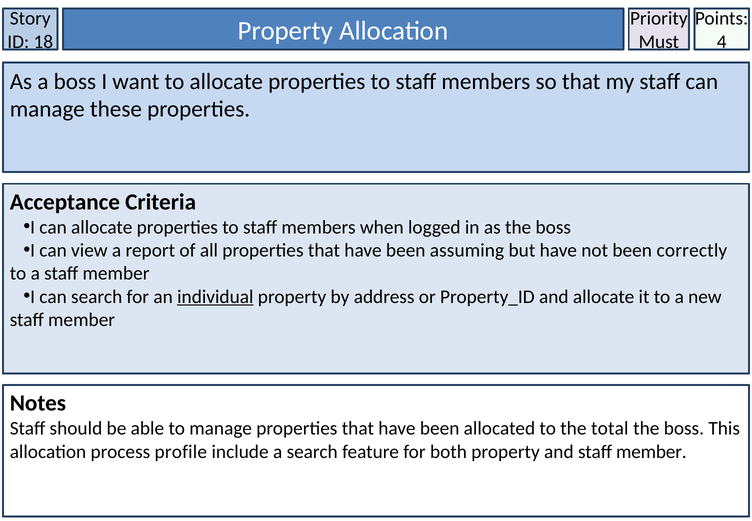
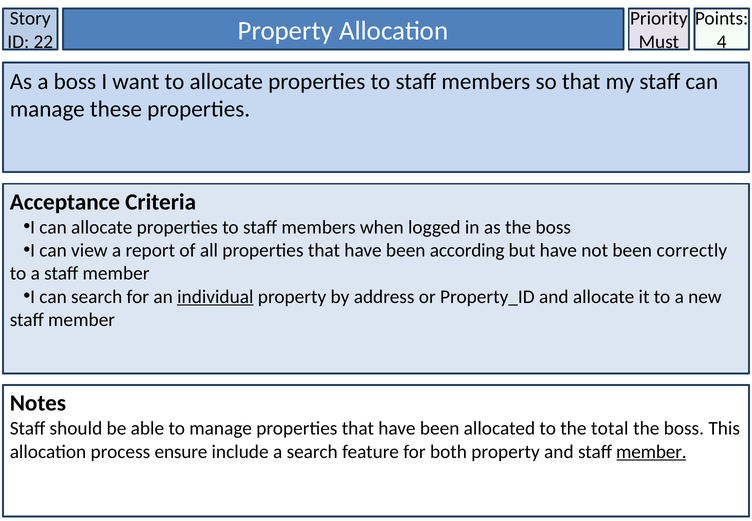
18: 18 -> 22 (43, 42)
assuming: assuming -> according (467, 250)
profile: profile -> ensure (181, 451)
member underline: none -> present (651, 451)
